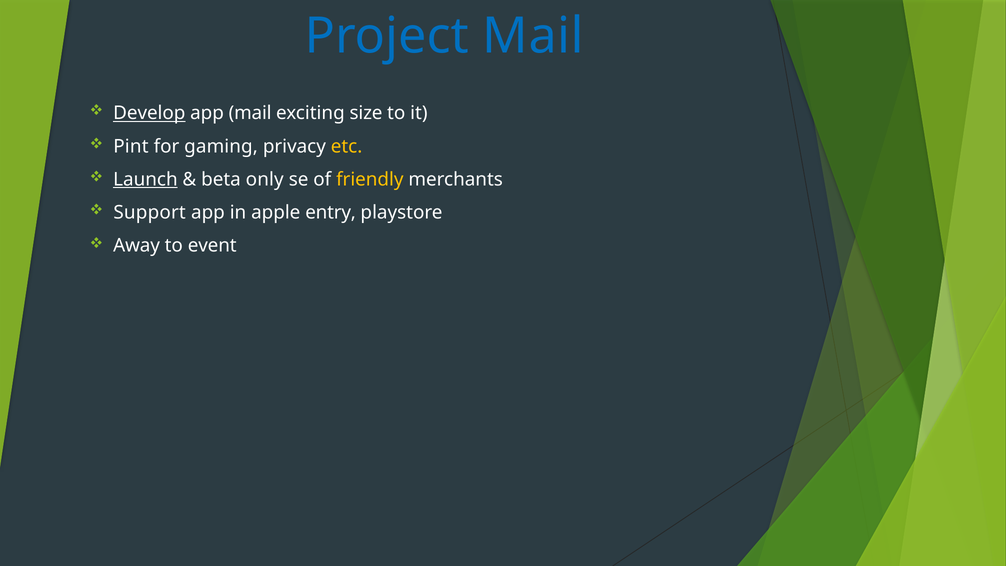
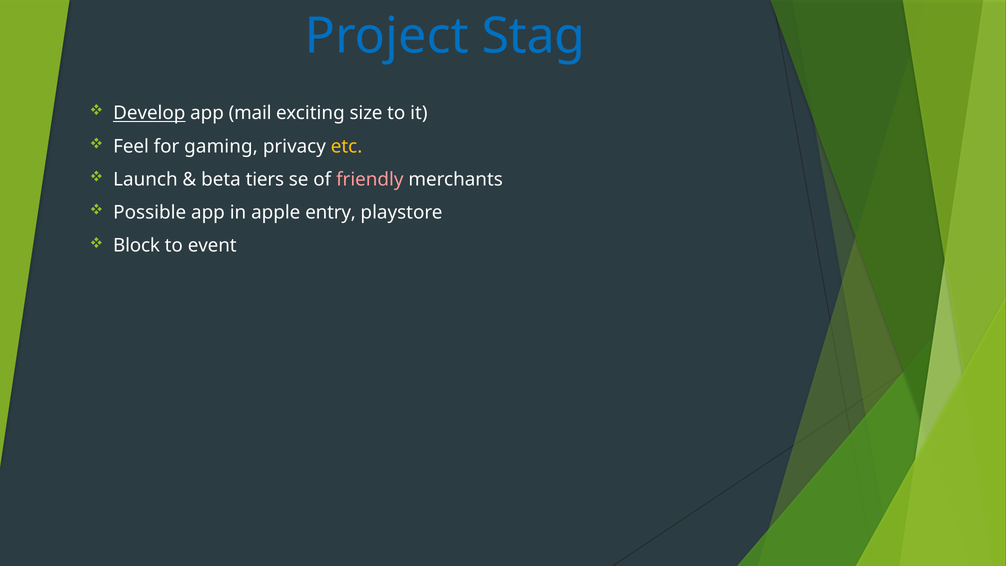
Project Mail: Mail -> Stag (534, 36)
Pint: Pint -> Feel (131, 146)
Launch underline: present -> none (145, 179)
only: only -> tiers (265, 179)
friendly colour: yellow -> pink (370, 179)
Support: Support -> Possible (150, 213)
Away: Away -> Block (137, 246)
